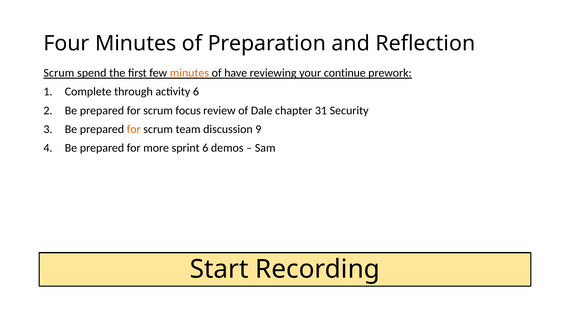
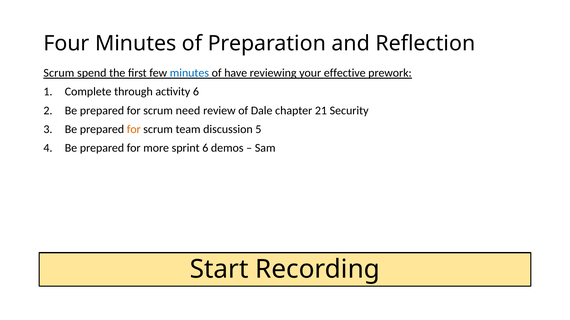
minutes colour: orange -> blue (189, 73)
continue: continue -> effective (345, 73)
focus: focus -> need (188, 111)
31: 31 -> 21 (321, 111)
9: 9 -> 5 (258, 129)
